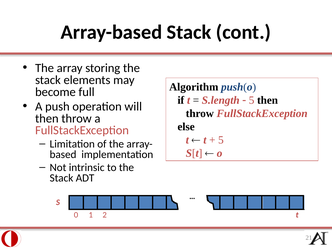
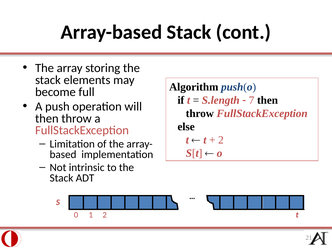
5: 5 -> 7 (252, 100)
5: 5 -> 2 (221, 140)
